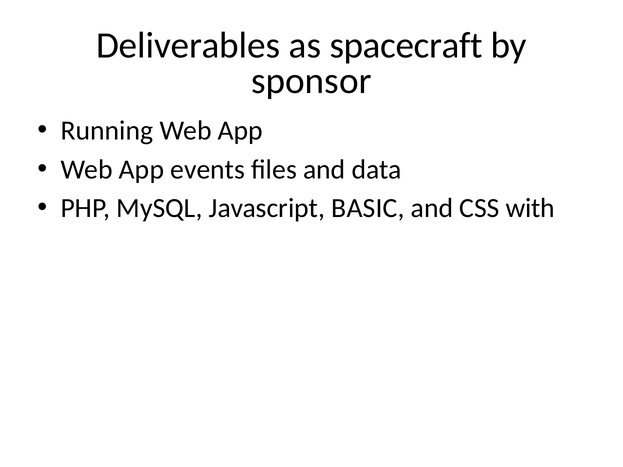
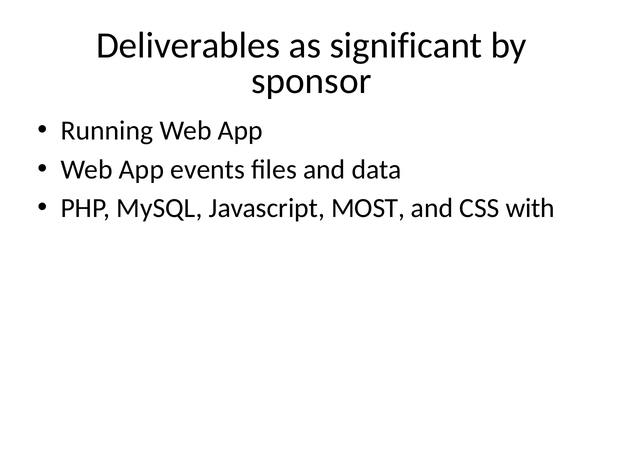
spacecraft: spacecraft -> significant (406, 45)
BASIC: BASIC -> MOST (368, 208)
